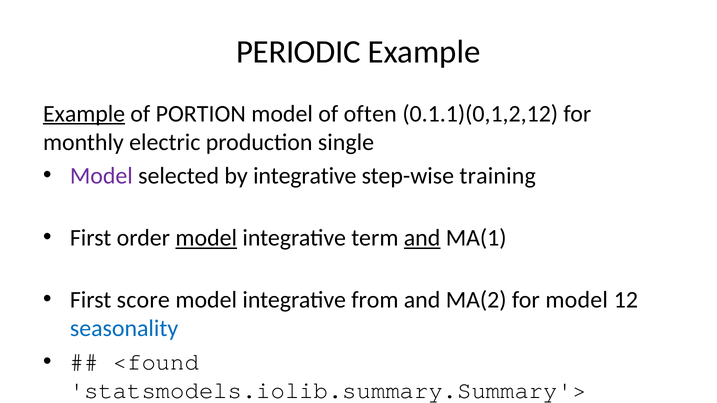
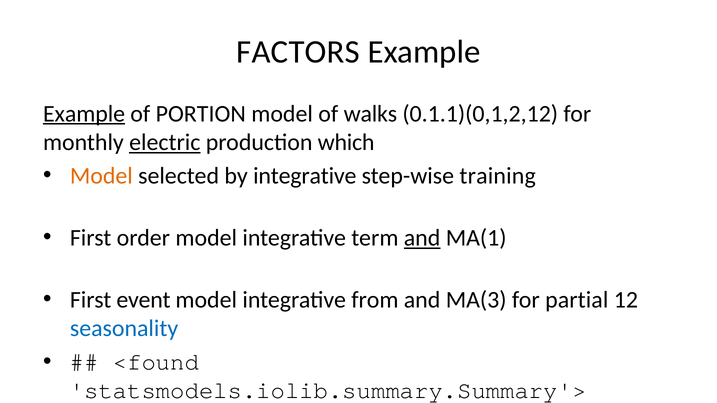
PERIODIC: PERIODIC -> FACTORS (298, 52)
often: often -> walks (370, 114)
electric underline: none -> present (165, 142)
single: single -> which (346, 142)
Model colour: purple -> orange (101, 176)
model underline: present -> none (206, 238)
score: score -> event (143, 300)
MA(2: MA(2 -> MA(3 (476, 300)
for model: model -> partial (577, 300)
